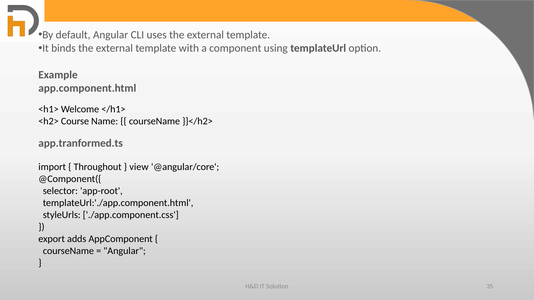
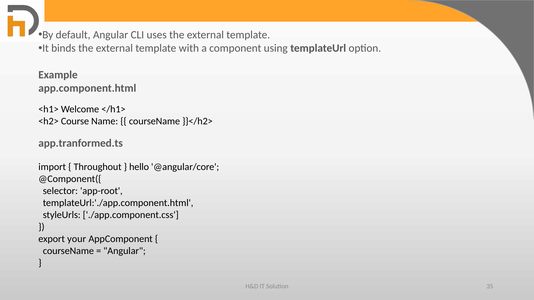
view: view -> hello (139, 167)
adds: adds -> your (77, 239)
